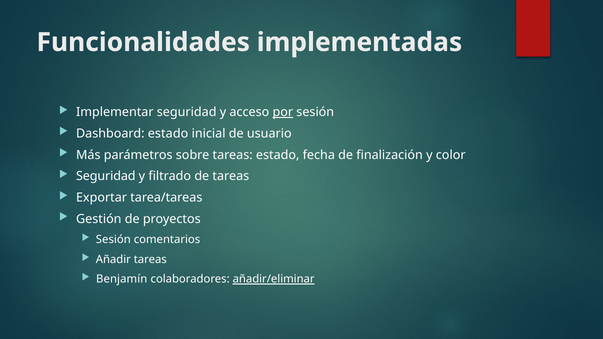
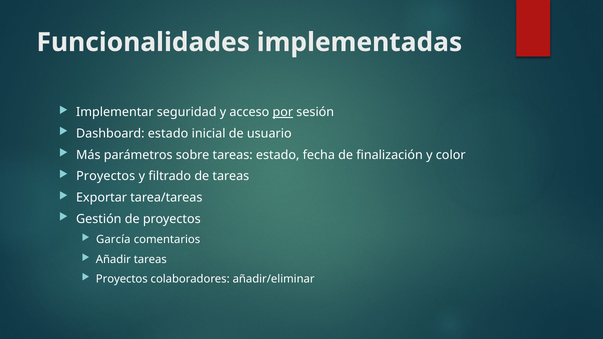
Seguridad: Seguridad -> Proyectos (106, 176)
Sesión: Sesión -> García (113, 240)
Benjamín: Benjamín -> Proyectos (122, 279)
añadir/eliminar underline: present -> none (274, 279)
